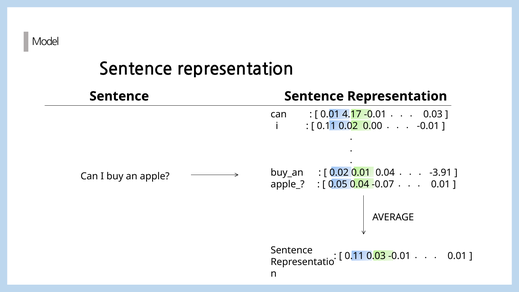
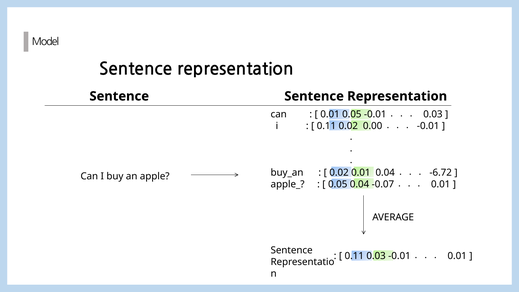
0.01 4.17: 4.17 -> 0.05 (352, 114)
-3.91: -3.91 -> -6.72 (441, 173)
